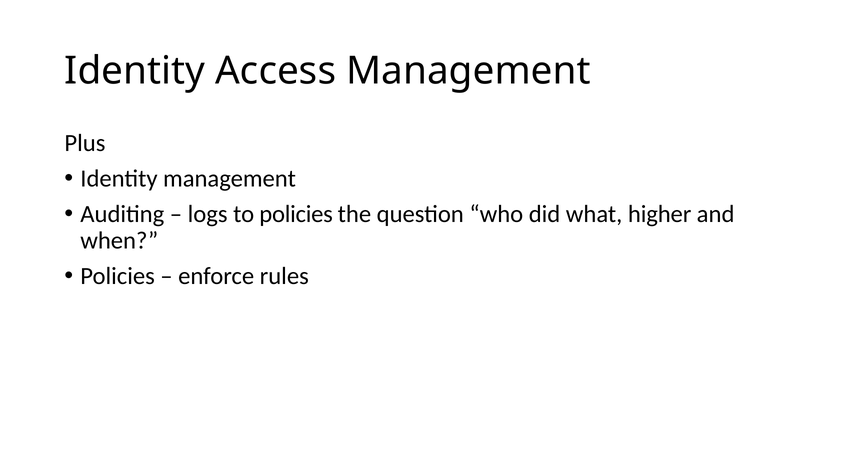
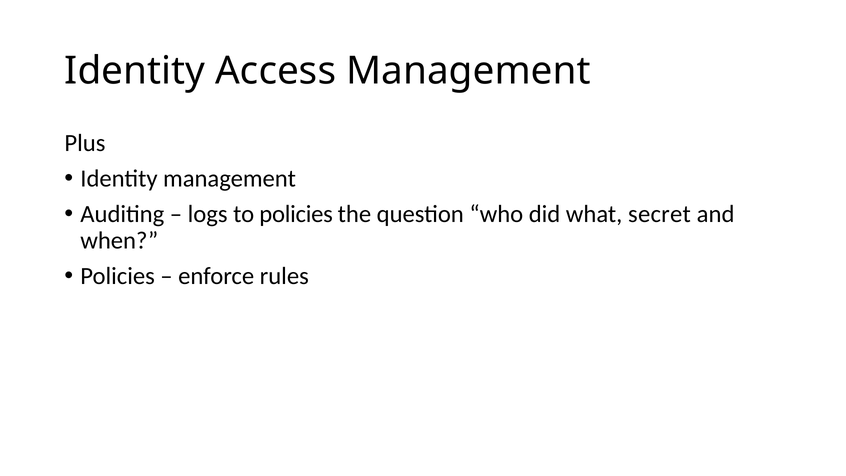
higher: higher -> secret (659, 214)
